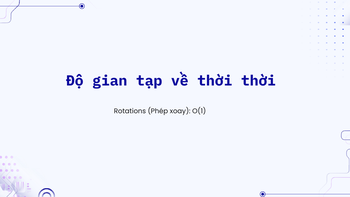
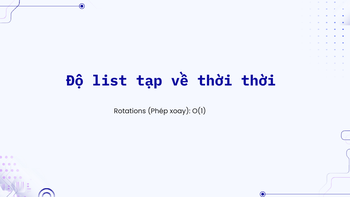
gian: gian -> list (110, 81)
